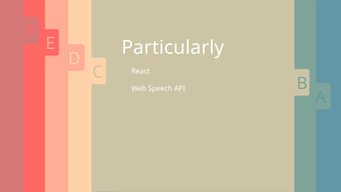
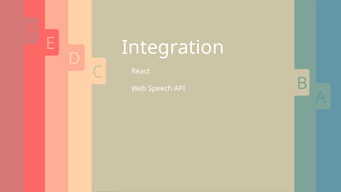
Particularly: Particularly -> Integration (173, 48)
